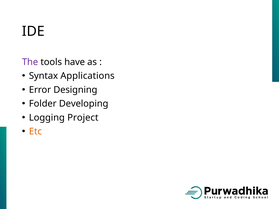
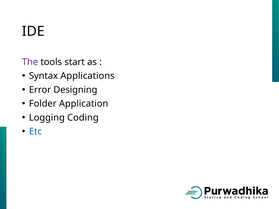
have: have -> start (75, 62)
Developing: Developing -> Application (84, 104)
Project: Project -> Coding (83, 118)
Etc colour: orange -> blue (35, 132)
